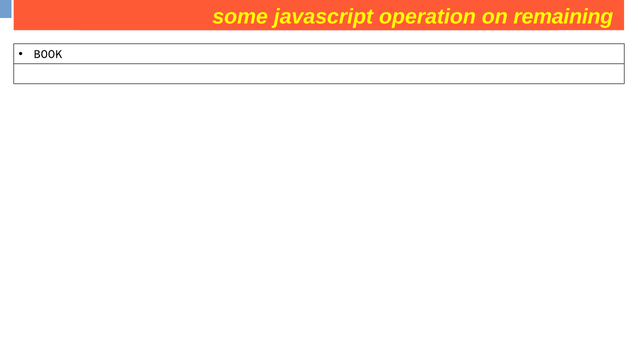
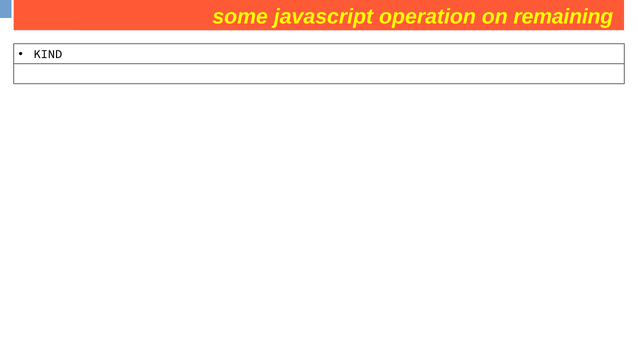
BOOK: BOOK -> KIND (48, 54)
